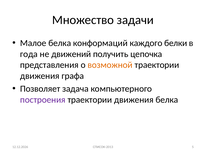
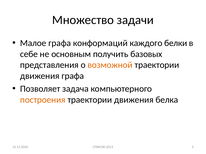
Малое белка: белка -> графа (60, 43)
года: года -> себе (29, 54)
движений: движений -> основным (71, 54)
цепочка: цепочка -> базовых (146, 54)
построения colour: purple -> orange (43, 100)
